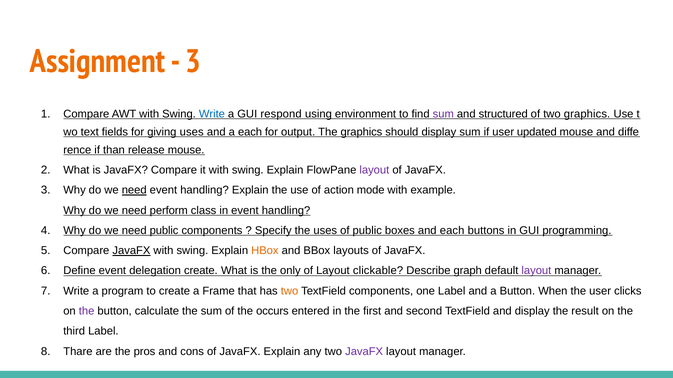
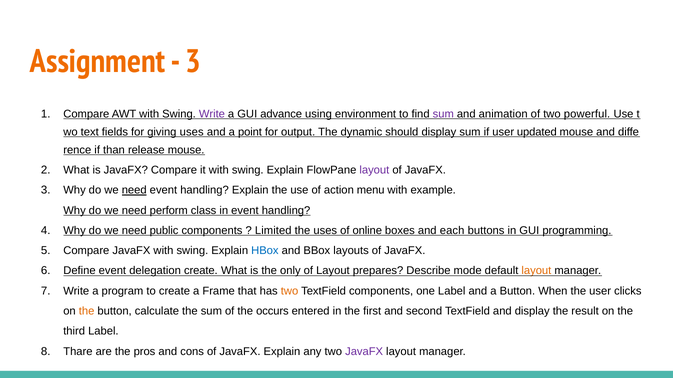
Write colour: blue -> purple (212, 114)
respond: respond -> advance (281, 114)
structured: structured -> animation (503, 114)
two graphics: graphics -> powerful (587, 114)
a each: each -> point (250, 132)
The graphics: graphics -> dynamic (361, 132)
mode: mode -> menu (371, 190)
Specify: Specify -> Limited (273, 231)
of public: public -> online (367, 231)
JavaFX underline: present -> none (131, 251)
HBox colour: orange -> blue (265, 251)
clickable: clickable -> prepares (378, 271)
graph: graph -> mode (468, 271)
layout colour: purple -> orange (536, 271)
the colour: purple -> orange (87, 312)
